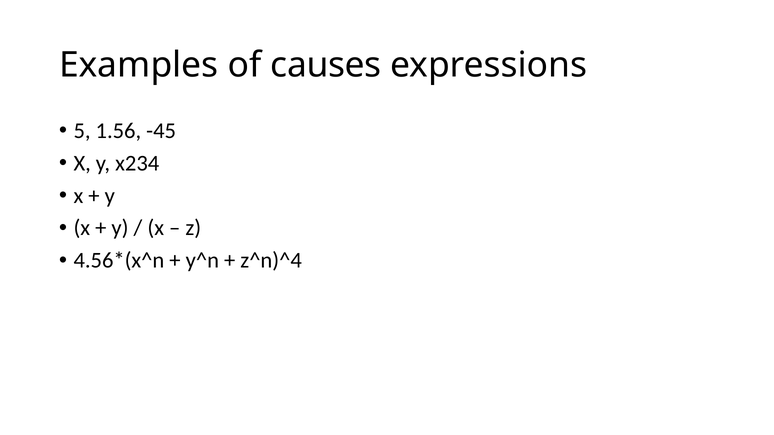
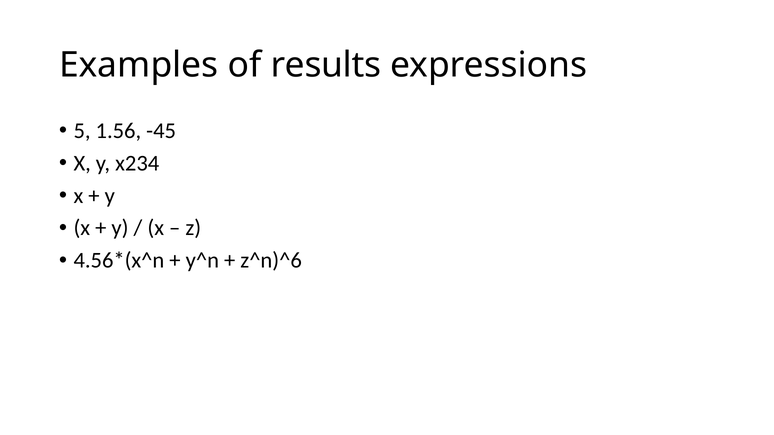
causes: causes -> results (326, 65)
z^n)^4: z^n)^4 -> z^n)^6 (271, 261)
